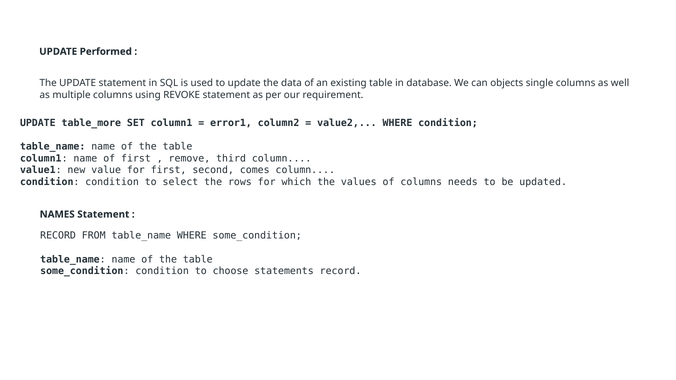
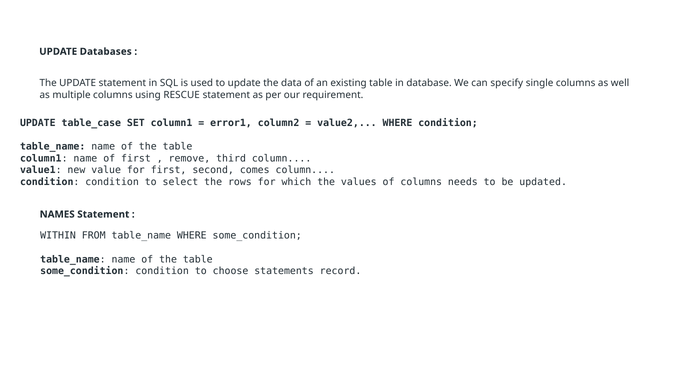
Performed: Performed -> Databases (106, 52)
objects: objects -> specify (507, 83)
REVOKE: REVOKE -> RESCUE (182, 95)
table_more: table_more -> table_case (91, 123)
RECORD: RECORD -> WITHIN (58, 236)
